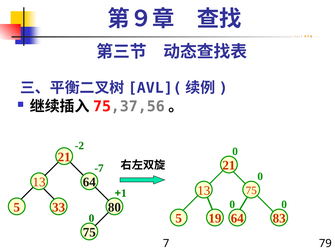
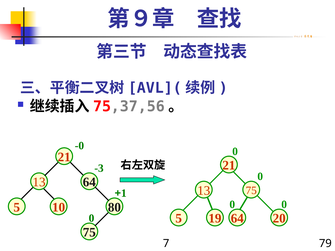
-2: -2 -> -0 (79, 146)
-7: -7 -> -3 (99, 168)
33: 33 -> 10 (59, 207)
83: 83 -> 20 (279, 219)
